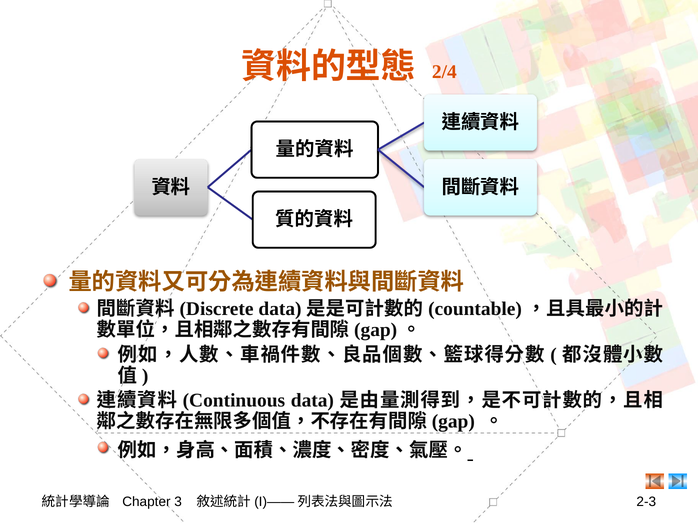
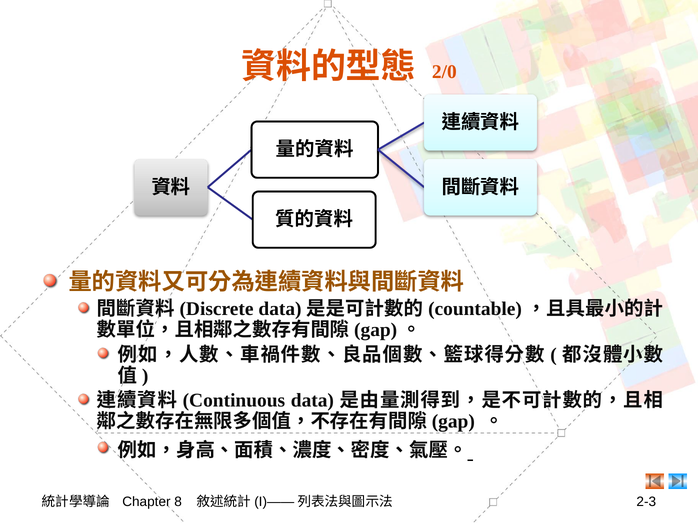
2/4: 2/4 -> 2/0 (444, 72)
3: 3 -> 8 (178, 502)
